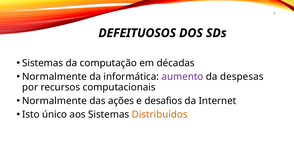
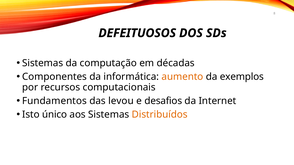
Normalmente: Normalmente -> Componentes (54, 77)
aumento colour: purple -> orange (182, 77)
despesas: despesas -> exemplos (242, 77)
Normalmente: Normalmente -> Fundamentos (54, 101)
ações: ações -> levou (121, 101)
